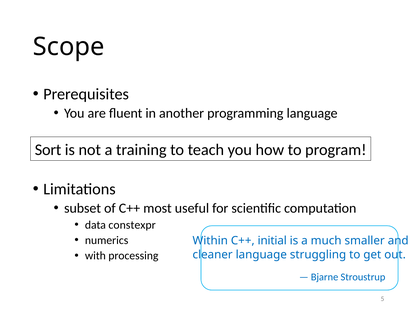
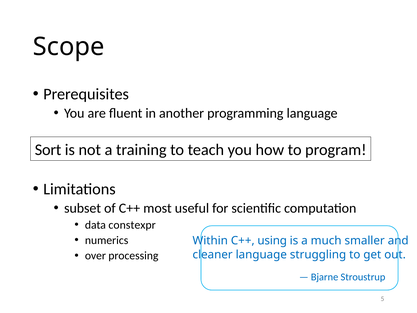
initial: initial -> using (272, 240)
with: with -> over (95, 256)
